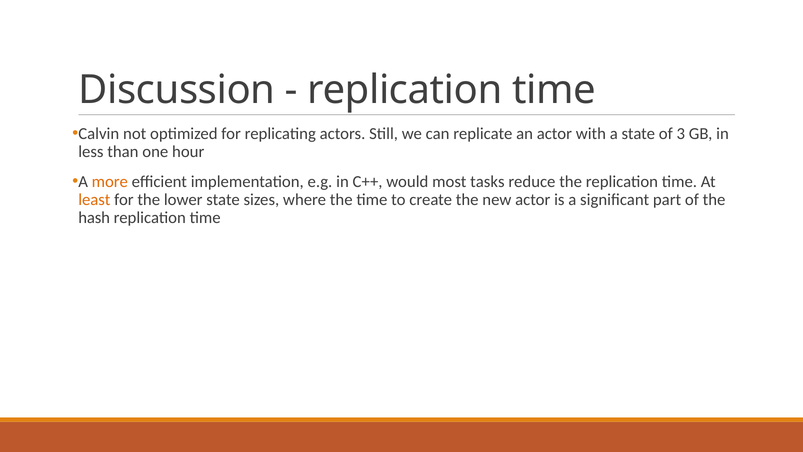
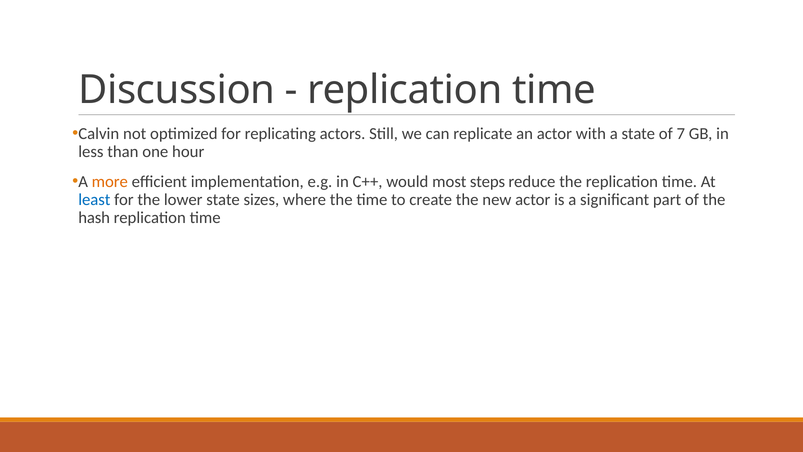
3: 3 -> 7 (681, 134)
tasks: tasks -> steps (487, 181)
least colour: orange -> blue (94, 199)
